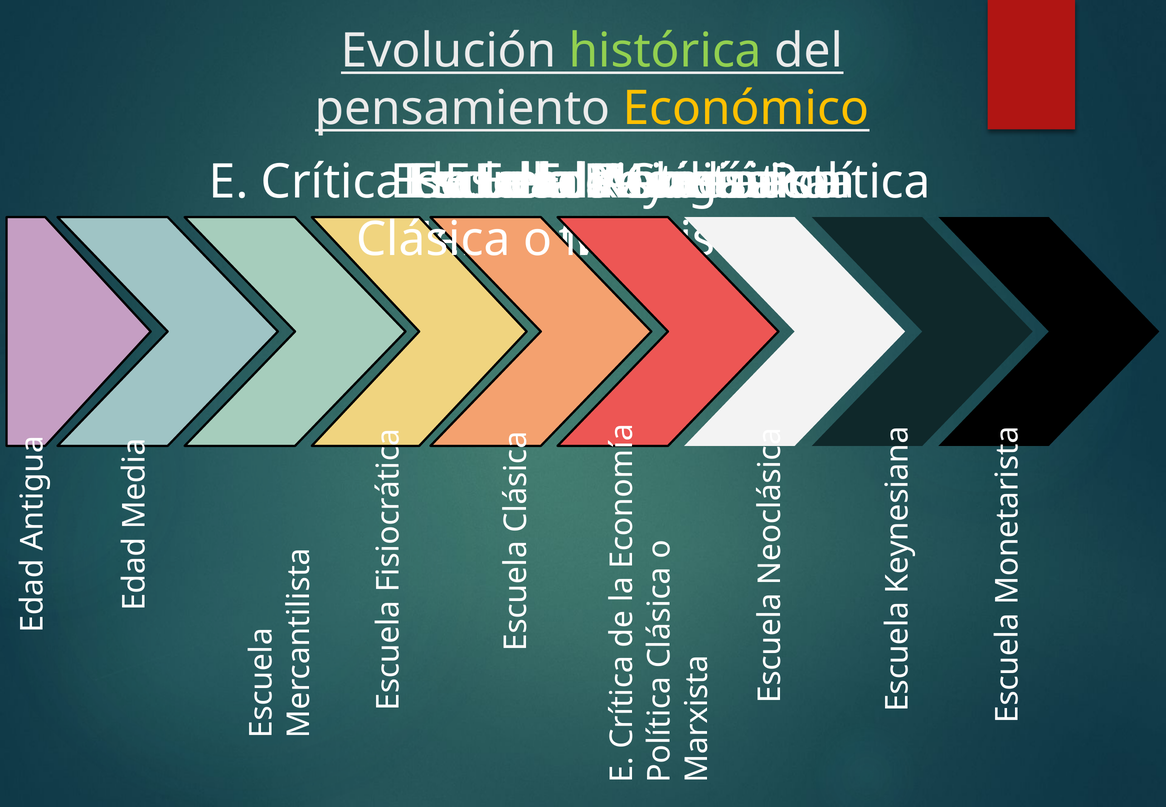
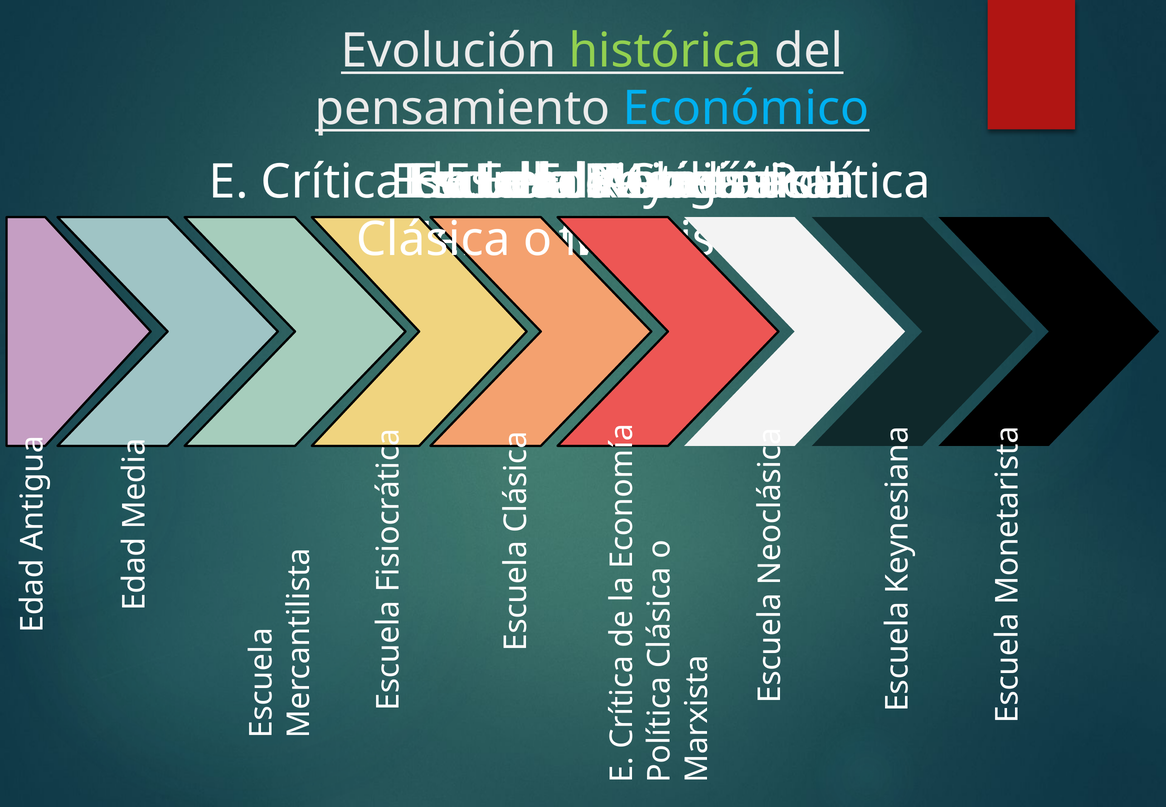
Económico colour: yellow -> light blue (746, 108)
